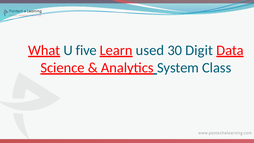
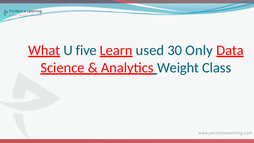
Digit: Digit -> Only (199, 50)
System: System -> Weight (178, 68)
